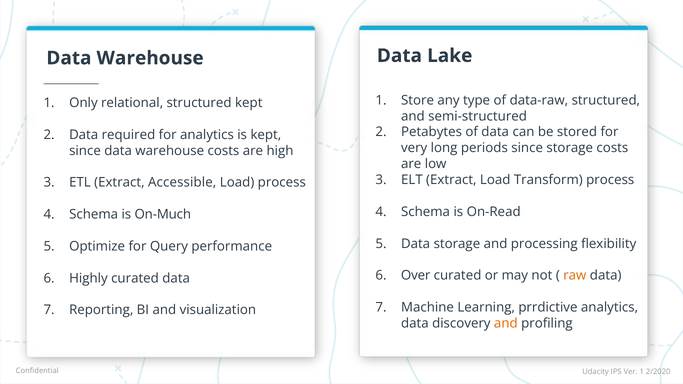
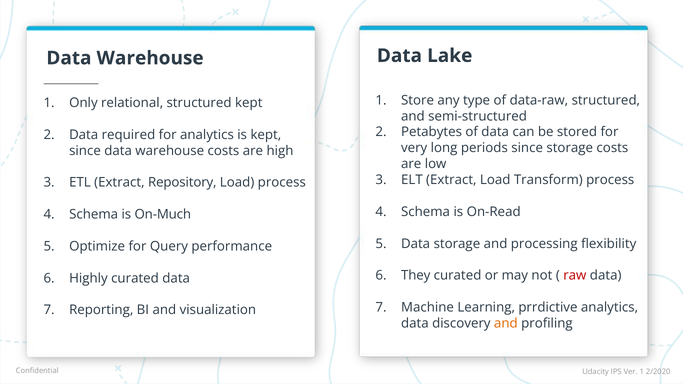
Accessible: Accessible -> Repository (182, 183)
Over: Over -> They (416, 276)
raw colour: orange -> red (575, 276)
